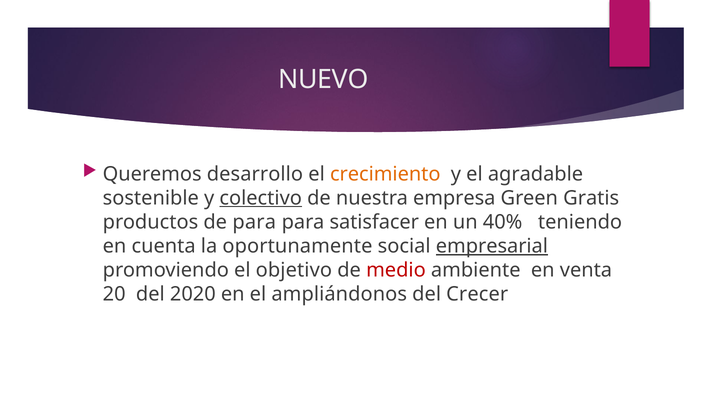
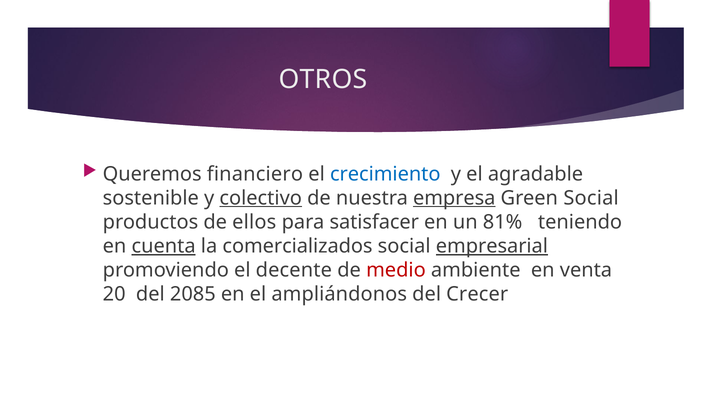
NUEVO: NUEVO -> OTROS (323, 79)
desarrollo: desarrollo -> financiero (255, 174)
crecimiento colour: orange -> blue (385, 174)
empresa underline: none -> present (454, 198)
Green Gratis: Gratis -> Social (591, 198)
de para: para -> ellos (254, 222)
40%: 40% -> 81% (503, 222)
cuenta underline: none -> present (164, 246)
oportunamente: oportunamente -> comercializados (298, 246)
objetivo: objetivo -> decente (294, 270)
2020: 2020 -> 2085 (193, 294)
